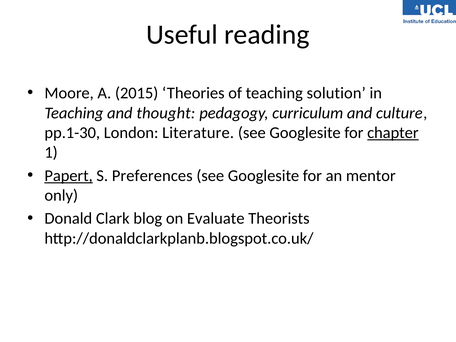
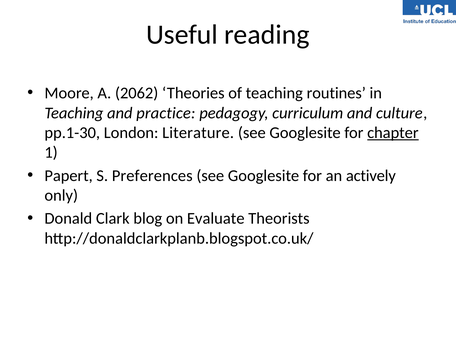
2015: 2015 -> 2062 (137, 93)
solution: solution -> routines (336, 93)
thought: thought -> practice (166, 113)
Papert underline: present -> none (69, 176)
mentor: mentor -> actively (371, 176)
